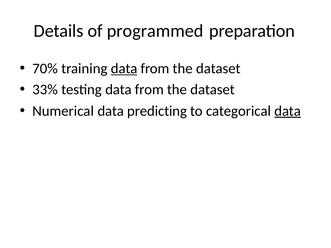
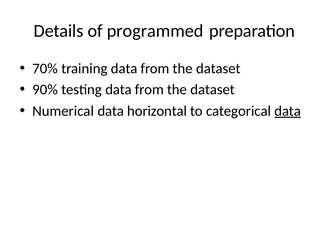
data underline: present -> none (124, 69)
33%: 33% -> 90% (45, 90)
predicting: predicting -> horizontal (157, 111)
